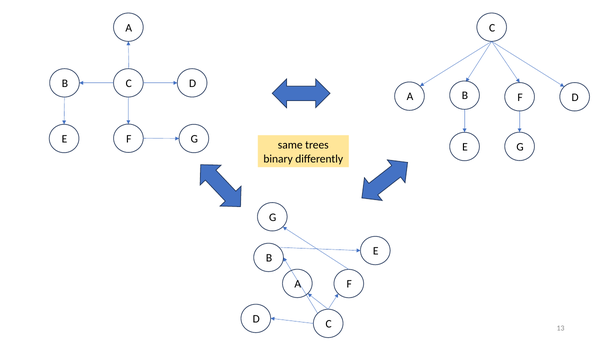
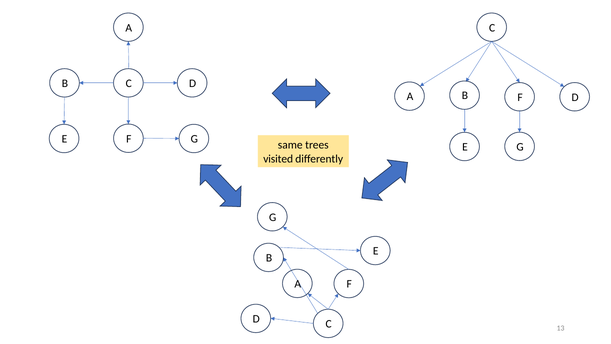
binary: binary -> visited (278, 159)
